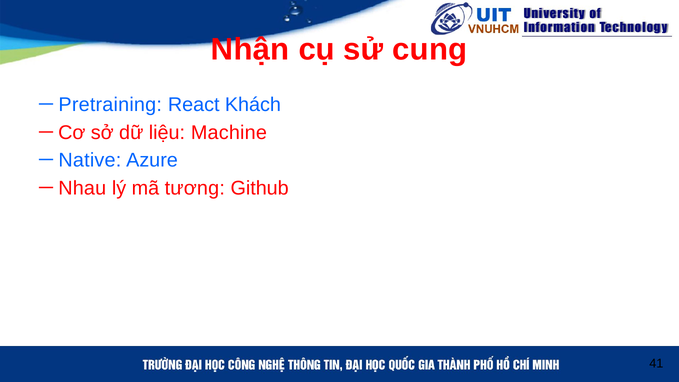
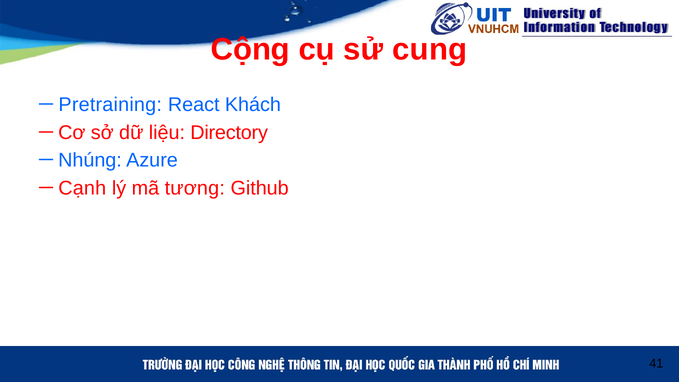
Nhận: Nhận -> Cộng (250, 49)
Machine: Machine -> Directory (229, 133)
Native: Native -> Nhúng (90, 160)
Nhau: Nhau -> Cạnh (82, 188)
